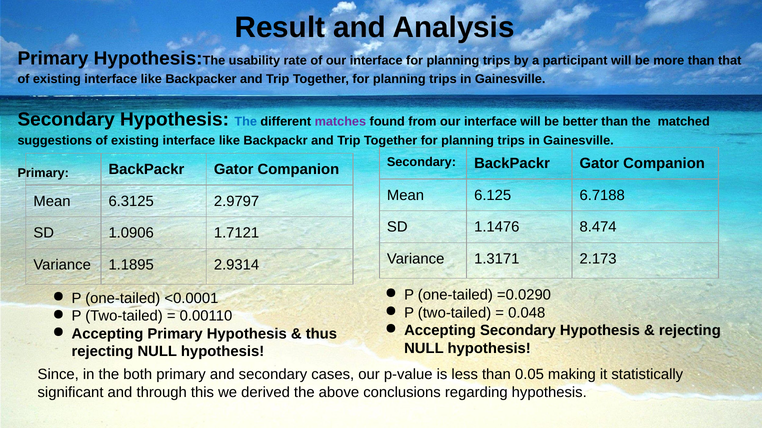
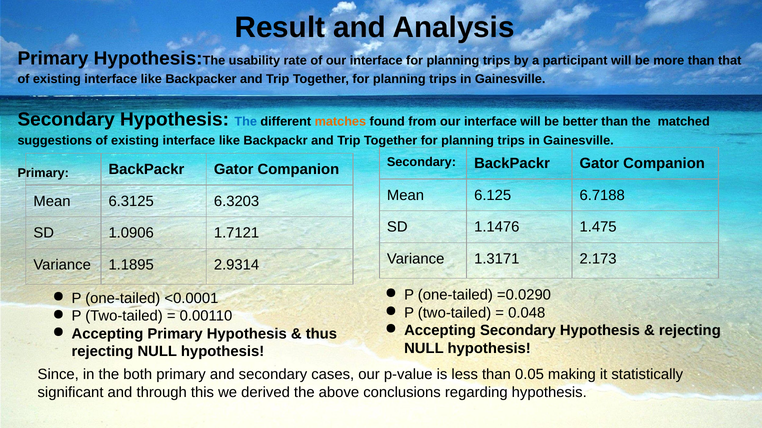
matches colour: purple -> orange (340, 122)
2.9797: 2.9797 -> 6.3203 (237, 201)
8.474: 8.474 -> 1.475 (598, 227)
